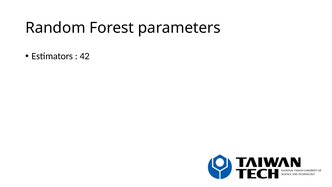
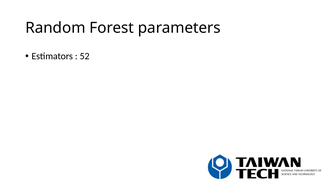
42: 42 -> 52 (85, 56)
